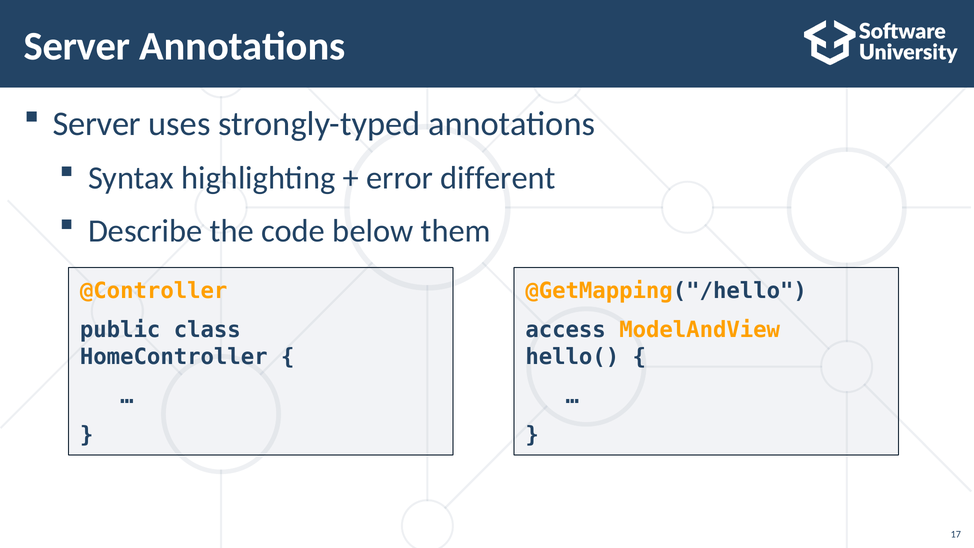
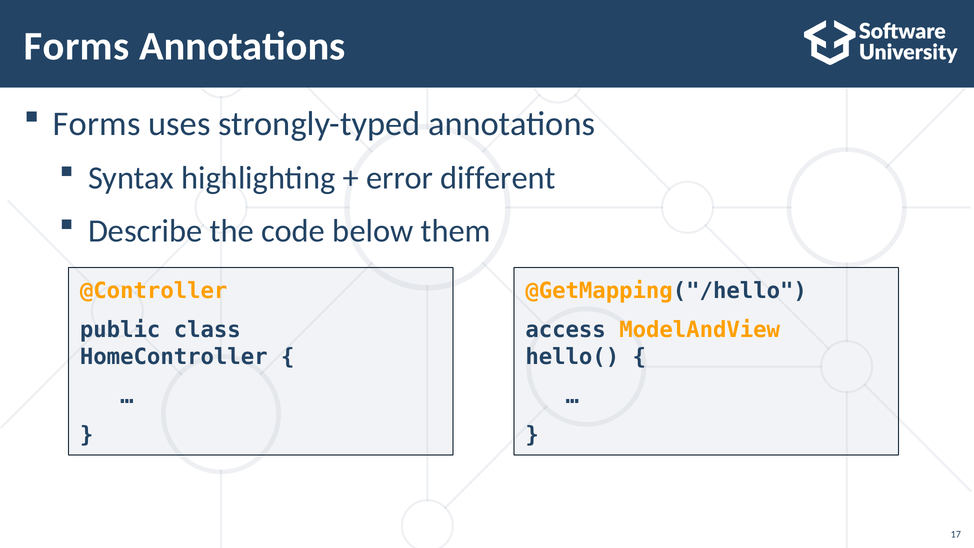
Server: Server -> Forms (77, 46)
Server: Server -> Forms (97, 124)
